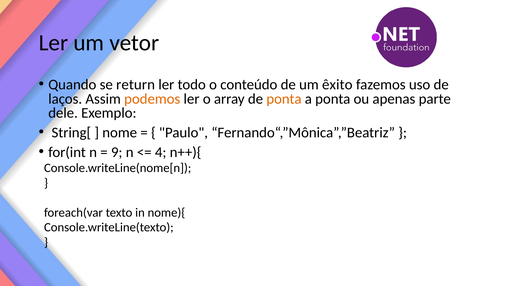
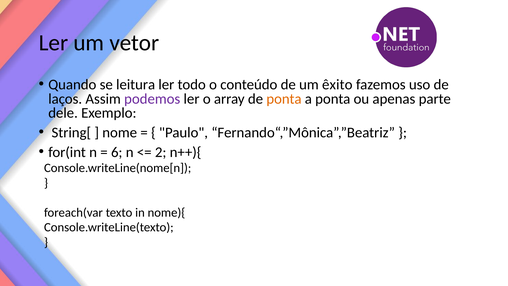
return: return -> leitura (136, 84)
podemos colour: orange -> purple (152, 99)
9: 9 -> 6 (117, 152)
4: 4 -> 2 (161, 152)
